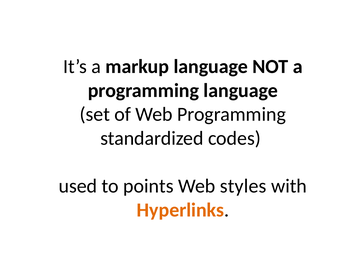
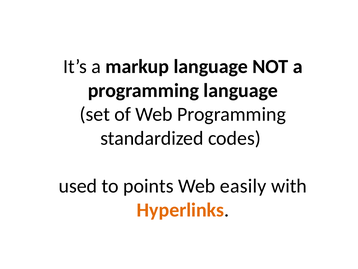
styles: styles -> easily (243, 186)
